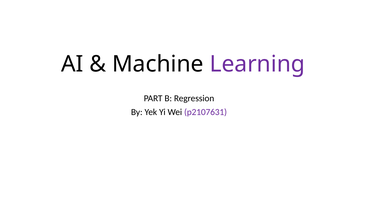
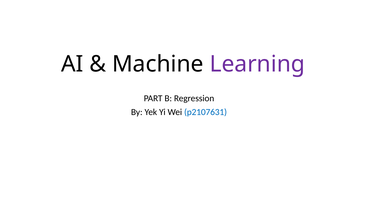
p2107631 colour: purple -> blue (206, 112)
